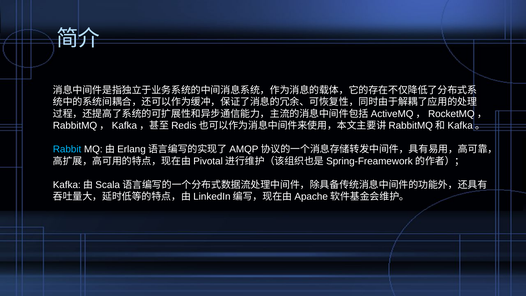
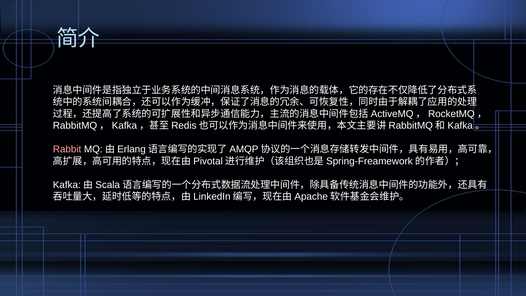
Rabbit colour: light blue -> pink (67, 149)
